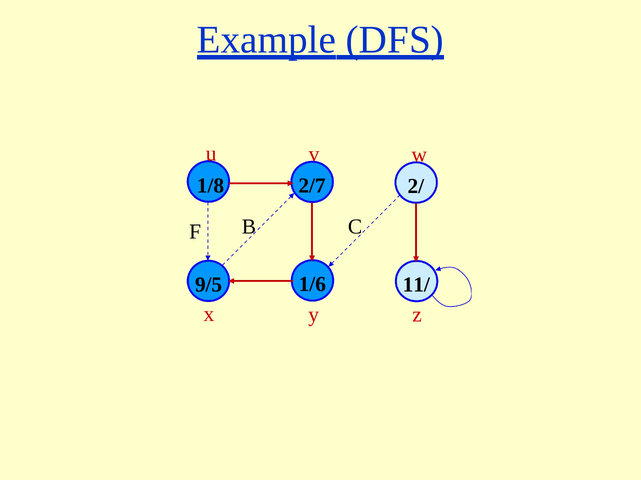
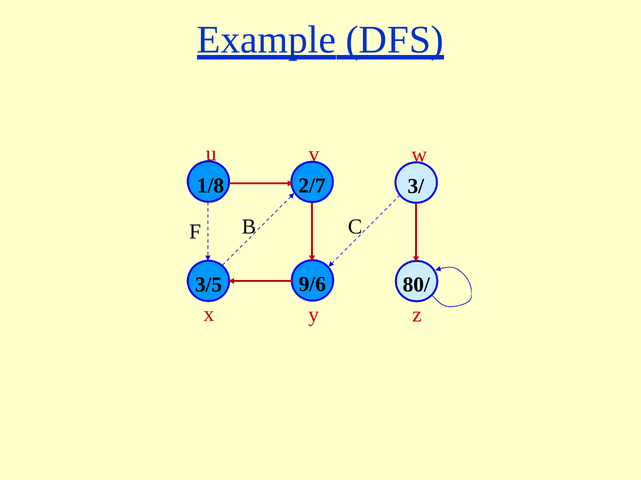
2/: 2/ -> 3/ (416, 187)
1/6: 1/6 -> 9/6 (312, 285)
9/5: 9/5 -> 3/5 (209, 285)
11/: 11/ -> 80/ (416, 285)
